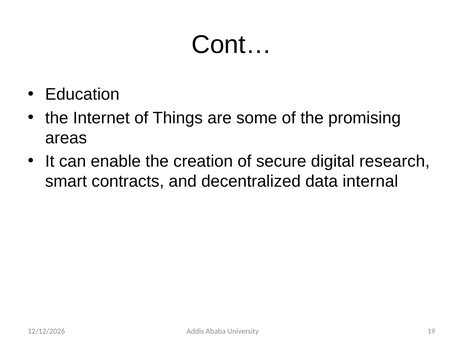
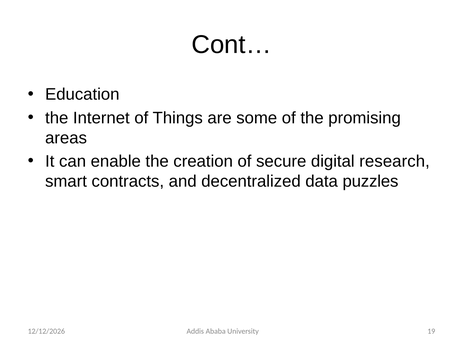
internal: internal -> puzzles (370, 181)
